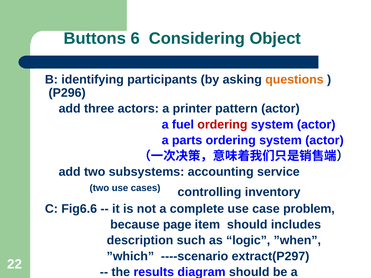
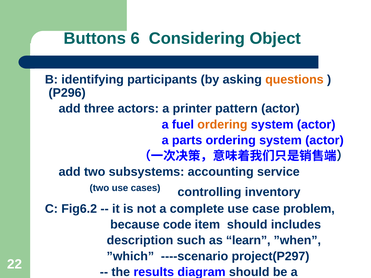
ordering colour: red -> orange (222, 125)
Fig6.6: Fig6.6 -> Fig6.2 (79, 209)
page: page -> code (177, 225)
logic: logic -> learn (248, 241)
extract(P297: extract(P297 -> project(P297 (271, 256)
